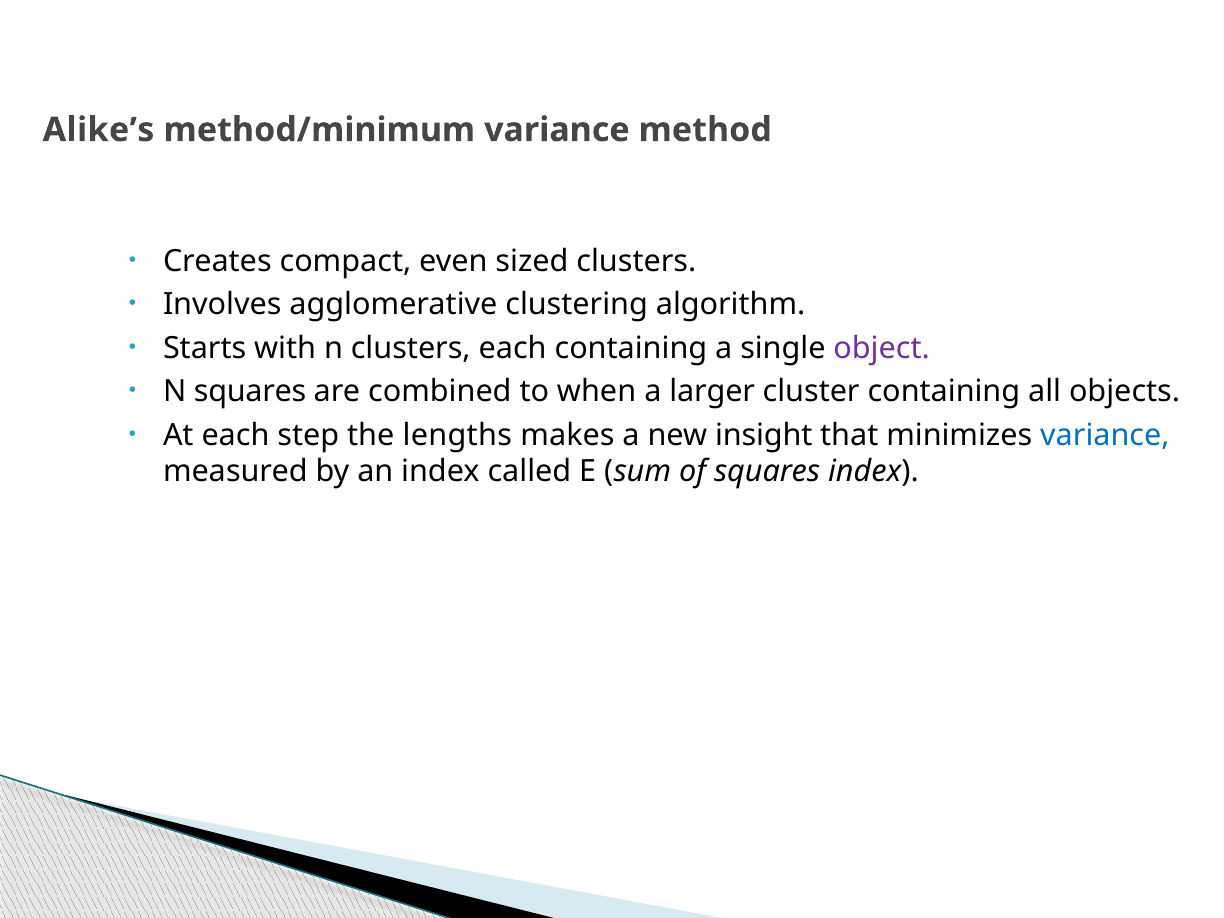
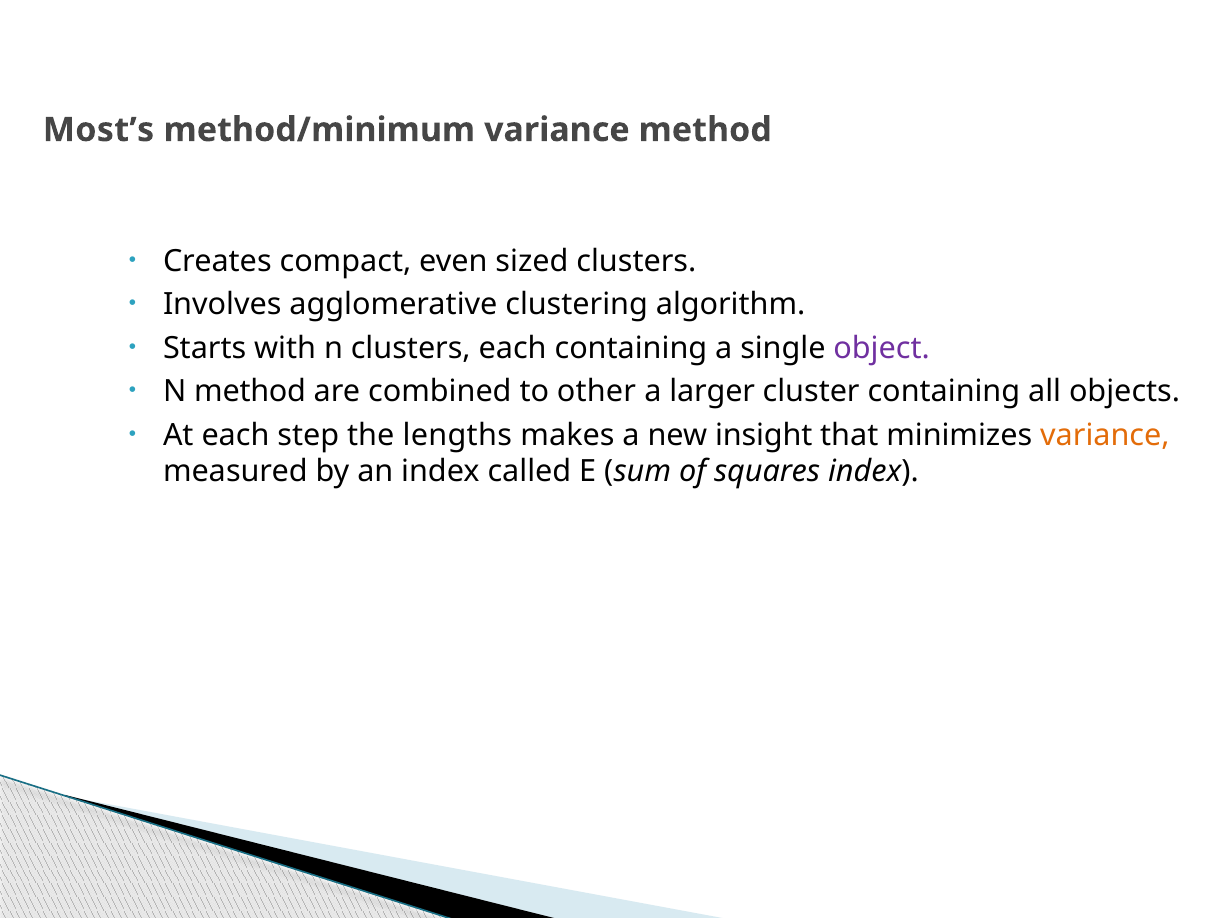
Alike’s: Alike’s -> Most’s (99, 130)
N squares: squares -> method (250, 392)
when: when -> other (596, 392)
variance colour: blue -> orange (1105, 435)
